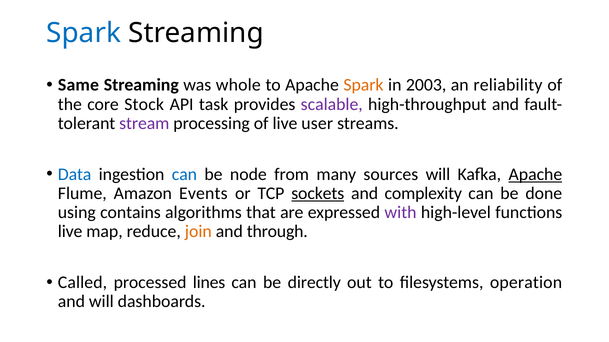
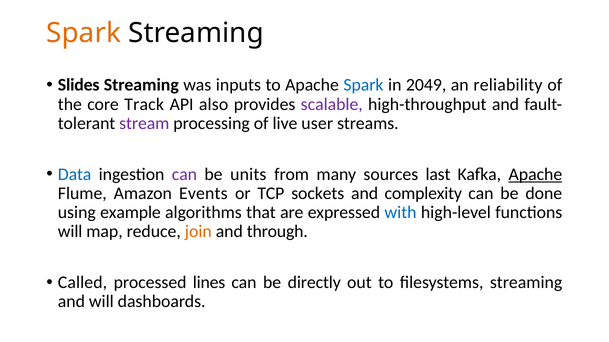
Spark colour: blue -> orange (84, 33)
Same: Same -> Slides (79, 85)
whole: whole -> inputs (238, 85)
Spark colour: orange -> blue (363, 85)
2003: 2003 -> 2049 (426, 85)
Stock: Stock -> Track (144, 104)
task: task -> also (214, 104)
can colour: blue -> purple (184, 174)
node: node -> units (248, 174)
sources will: will -> last (438, 174)
sockets underline: present -> none (318, 194)
contains: contains -> example (130, 213)
with colour: purple -> blue (401, 213)
live: live -> will (70, 232)
filesystems operation: operation -> streaming (526, 283)
